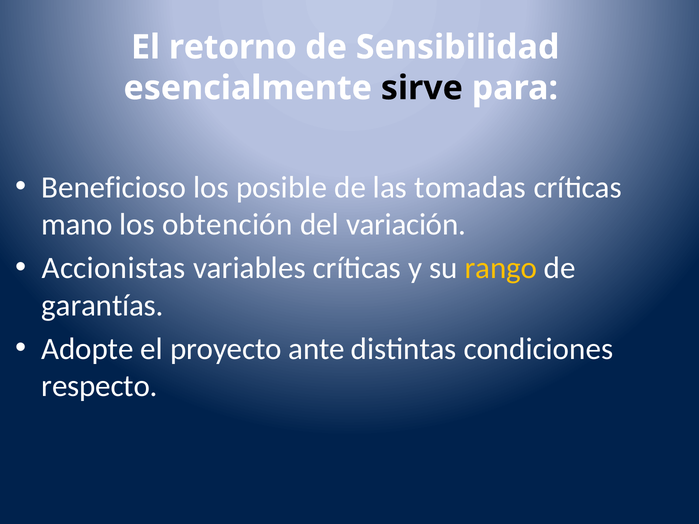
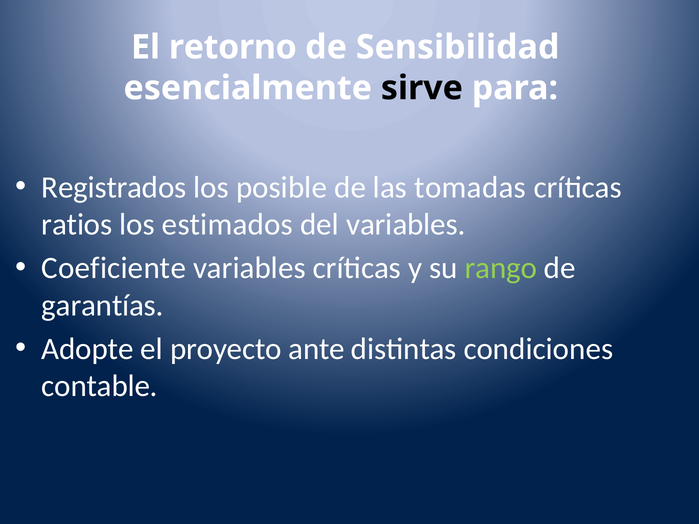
Beneficioso: Beneficioso -> Registrados (114, 187)
mano: mano -> ratios (77, 225)
obtención: obtención -> estimados (227, 225)
del variación: variación -> variables (406, 225)
Accionistas: Accionistas -> Coeficiente (114, 268)
rango colour: yellow -> light green (501, 268)
respecto: respecto -> contable (100, 386)
